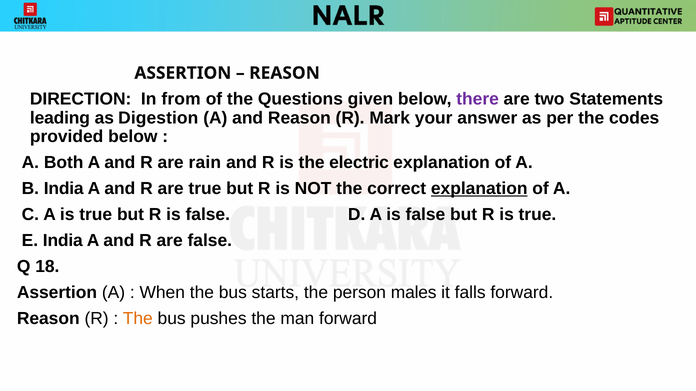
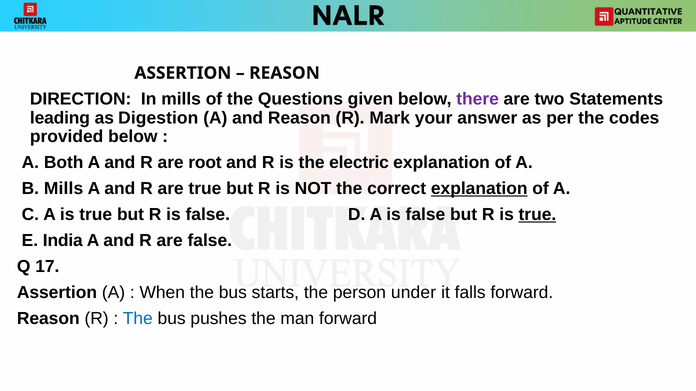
In from: from -> mills (181, 99)
rain: rain -> root (205, 163)
B India: India -> Mills (64, 189)
true underline: none -> present (537, 215)
18: 18 -> 17 (47, 267)
males: males -> under (414, 293)
The colour: orange -> blue (138, 319)
